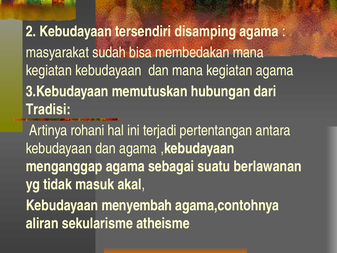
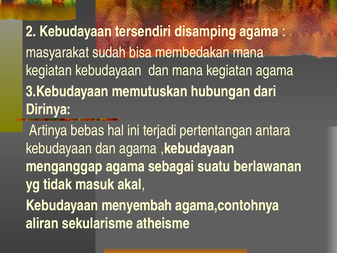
Tradisi: Tradisi -> Dirinya (48, 109)
rohani: rohani -> bebas (87, 130)
